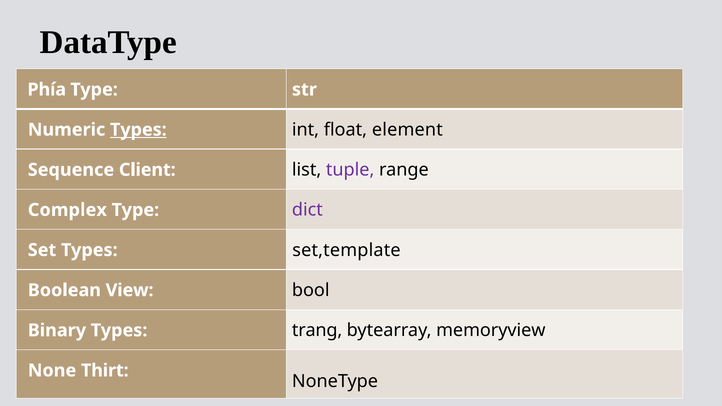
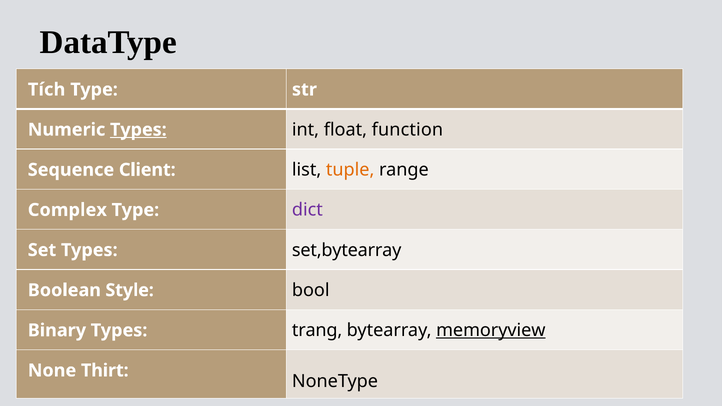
Phía: Phía -> Tích (47, 90)
element: element -> function (407, 130)
tuple colour: purple -> orange (350, 170)
set,template: set,template -> set,bytearray (347, 250)
View: View -> Style (130, 290)
memoryview underline: none -> present (491, 330)
